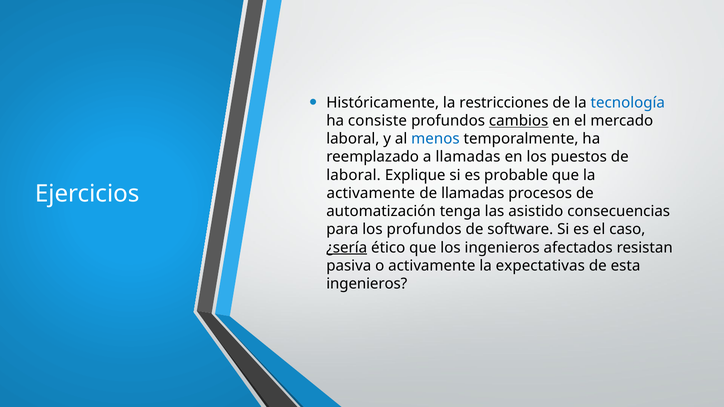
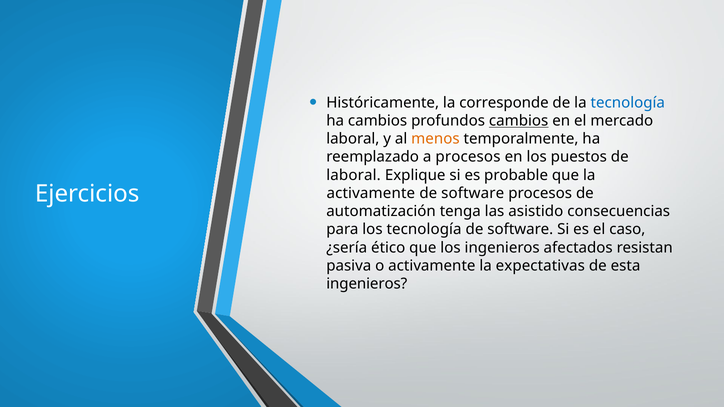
restricciones: restricciones -> corresponde (504, 103)
ha consiste: consiste -> cambios (378, 121)
menos colour: blue -> orange (435, 139)
a llamadas: llamadas -> procesos (468, 157)
llamadas: llamadas -> software (473, 193)
los profundos: profundos -> tecnología (424, 230)
¿sería underline: present -> none (347, 248)
